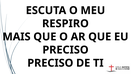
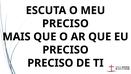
RESPIRO: RESPIRO -> PRECISO (65, 23)
